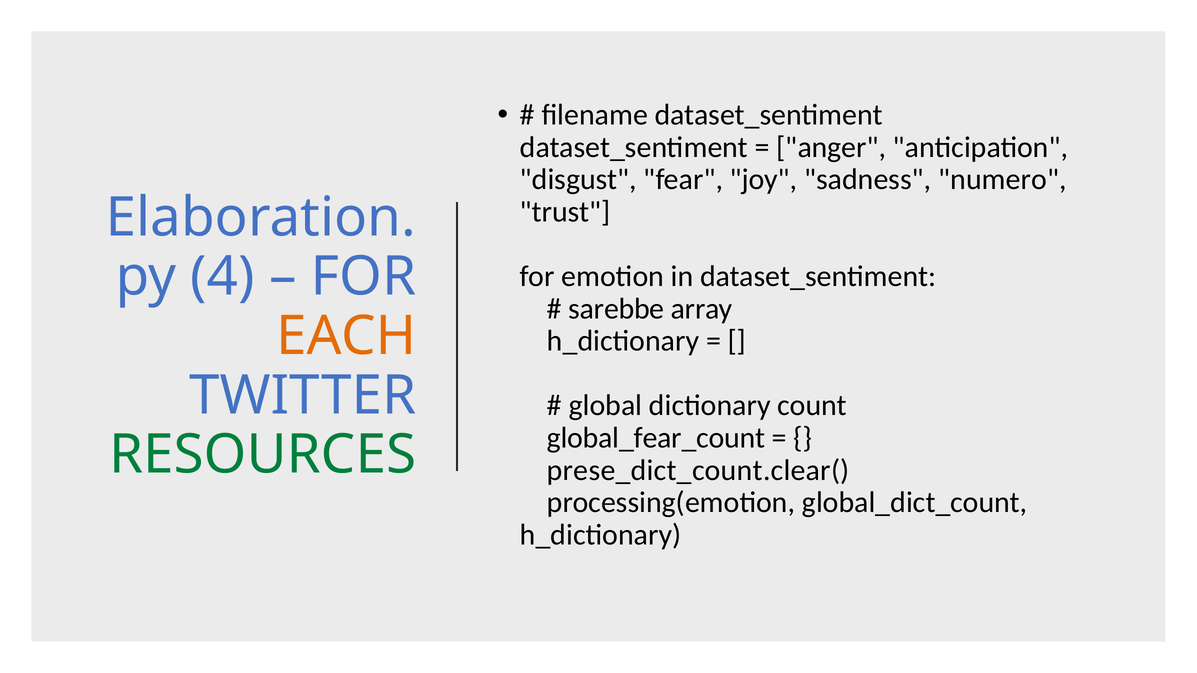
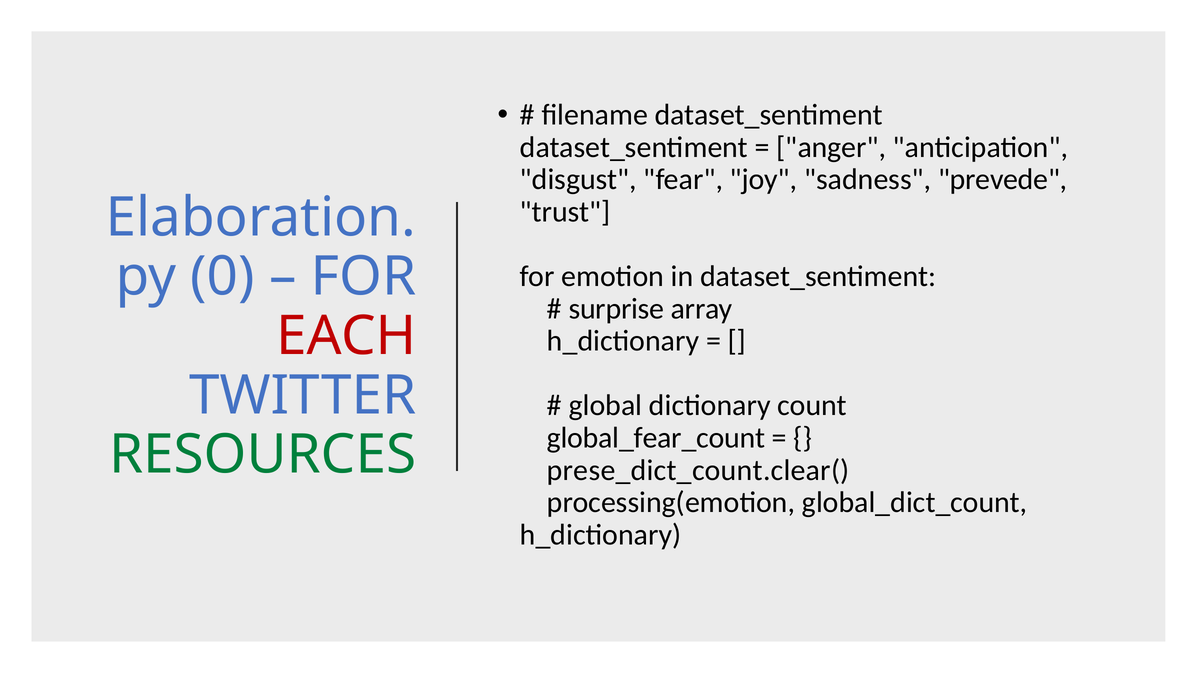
numero: numero -> prevede (1003, 180)
4: 4 -> 0 (223, 277)
sarebbe: sarebbe -> surprise (616, 309)
EACH colour: orange -> red (347, 336)
